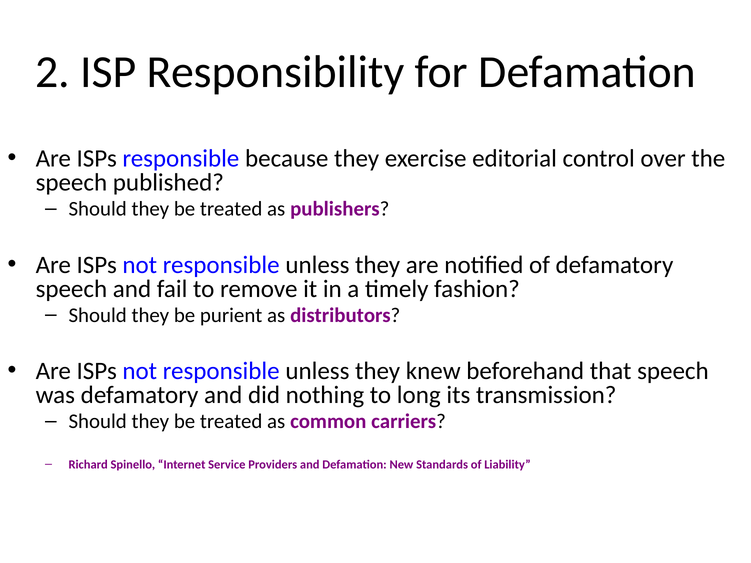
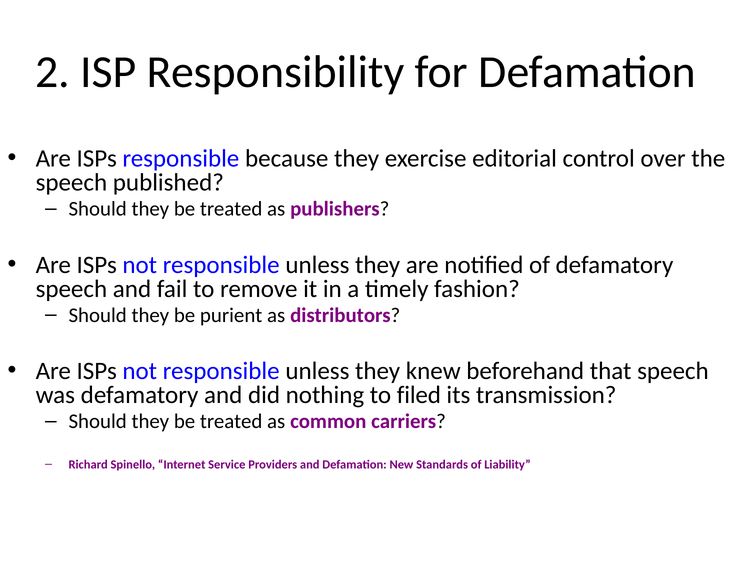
long: long -> filed (419, 395)
